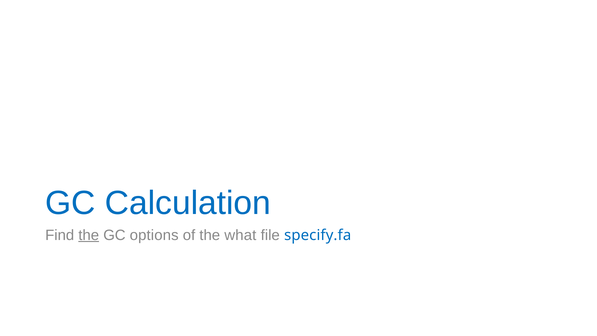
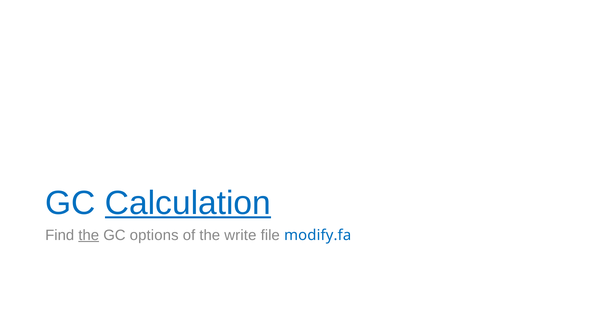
Calculation underline: none -> present (188, 203)
what: what -> write (240, 235)
specify.fa: specify.fa -> modify.fa (318, 235)
